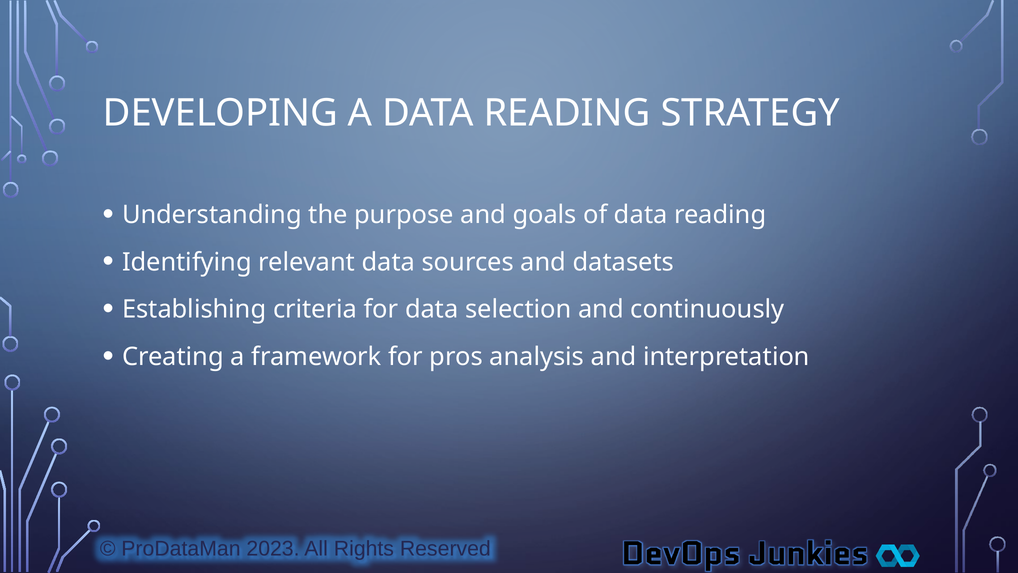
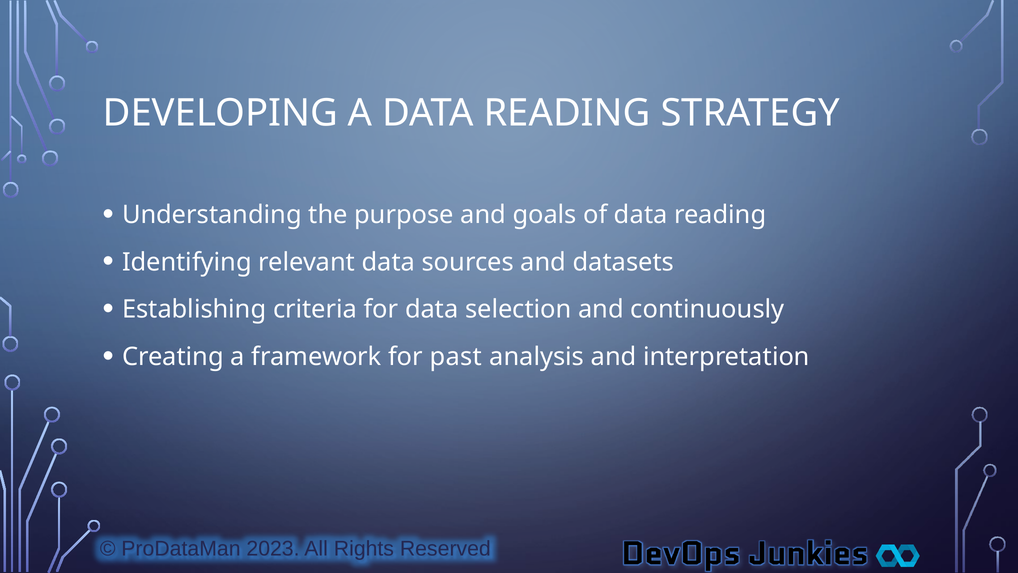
pros: pros -> past (456, 357)
